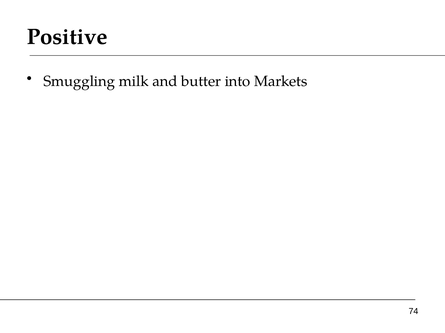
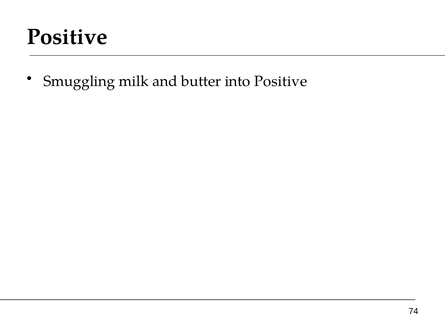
into Markets: Markets -> Positive (281, 81)
